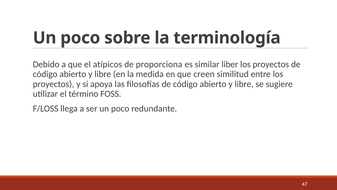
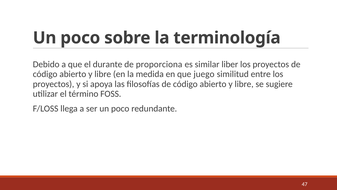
atípicos: atípicos -> durante (108, 64)
creen: creen -> juego (204, 74)
